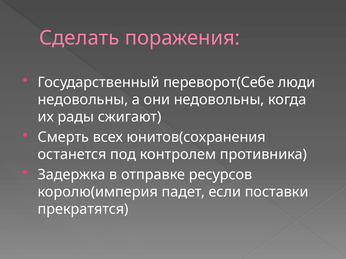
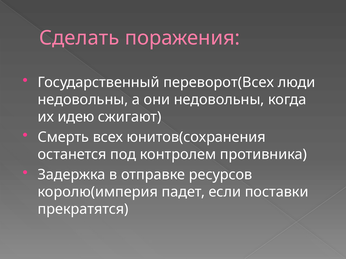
переворот(Себе: переворот(Себе -> переворот(Всех (219, 83)
рады: рады -> идею (76, 117)
